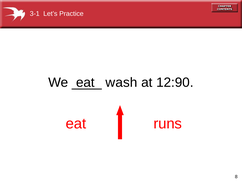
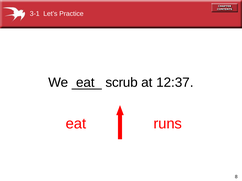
wash: wash -> scrub (122, 83)
12:90: 12:90 -> 12:37 (175, 83)
